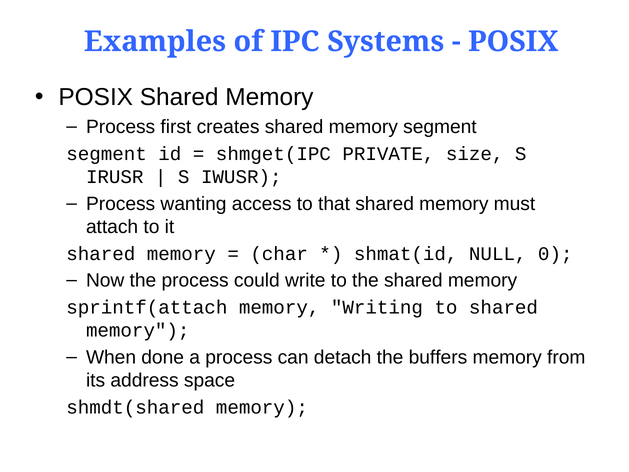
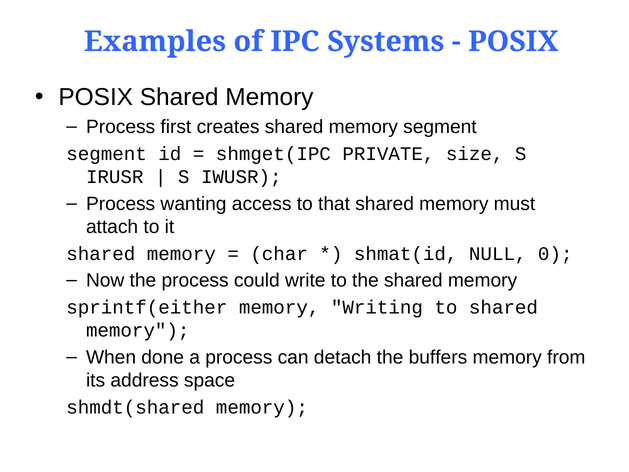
sprintf(attach: sprintf(attach -> sprintf(either (147, 307)
